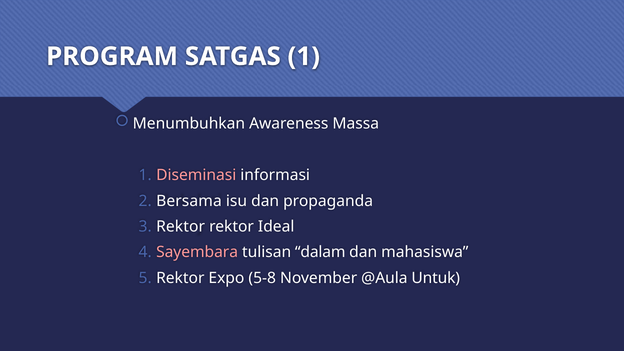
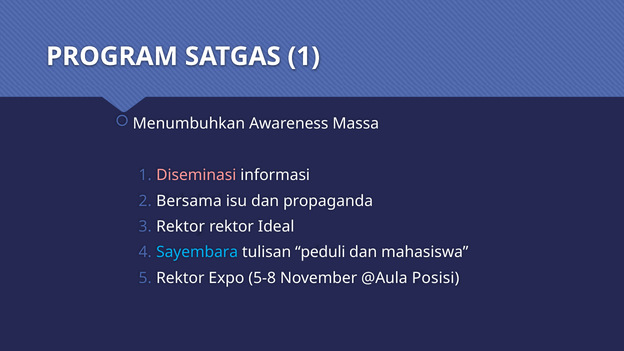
Sayembara colour: pink -> light blue (197, 252)
dalam: dalam -> peduli (320, 252)
Untuk: Untuk -> Posisi (436, 278)
